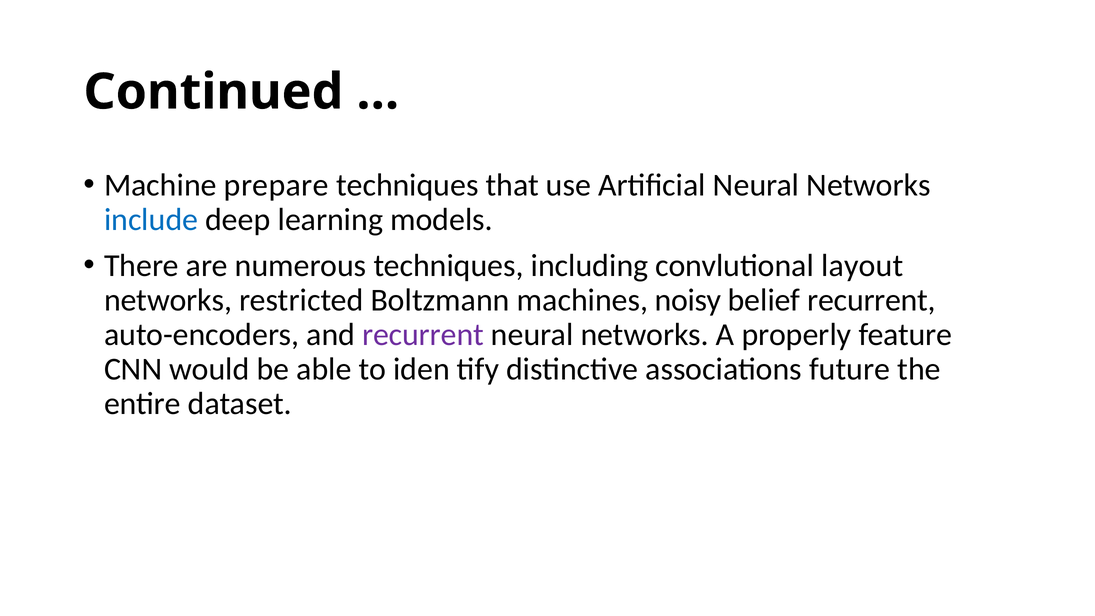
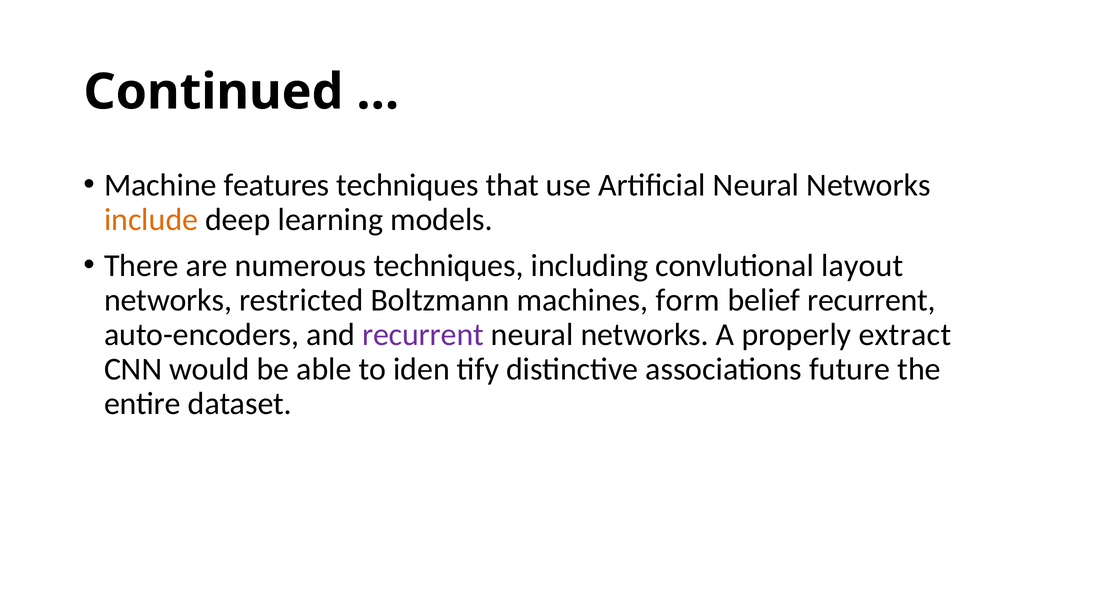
prepare: prepare -> features (277, 185)
include colour: blue -> orange (151, 220)
noisy: noisy -> form (688, 300)
feature: feature -> extract (905, 335)
